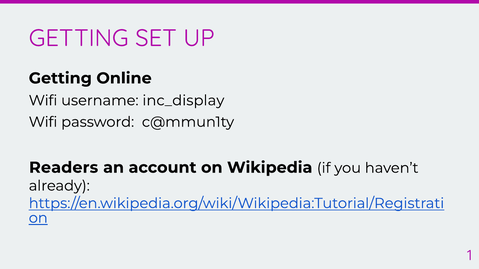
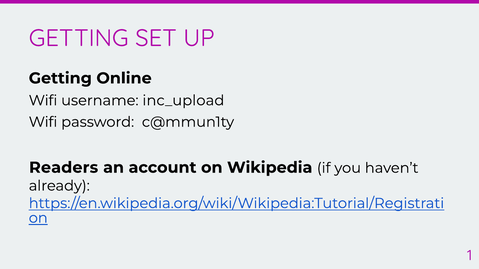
inc_display: inc_display -> inc_upload (183, 101)
